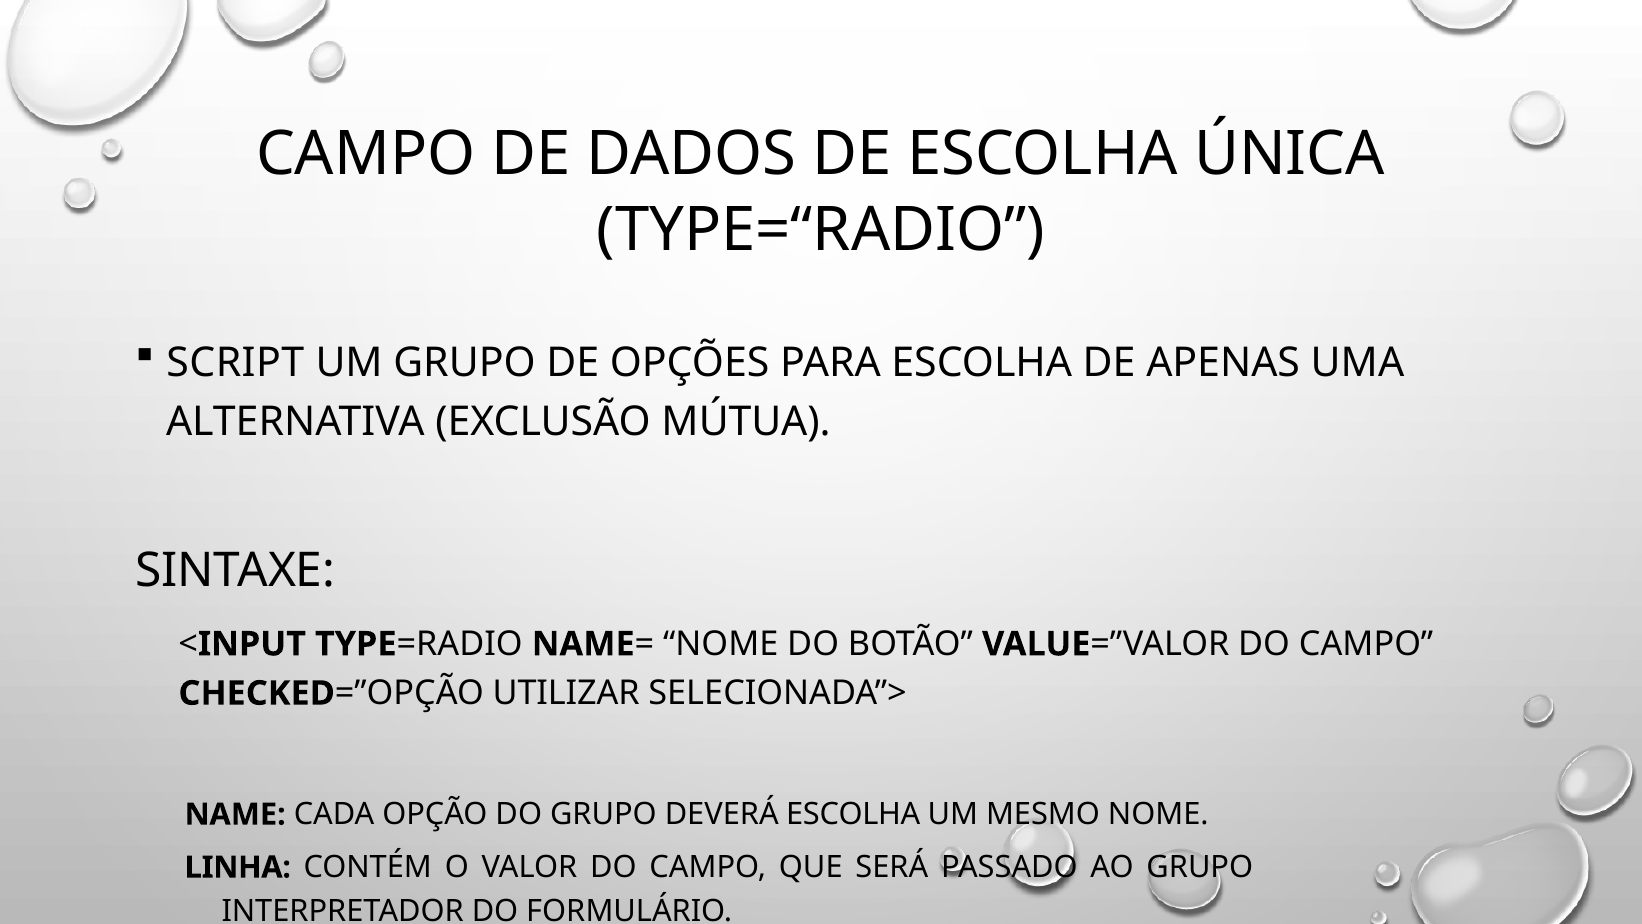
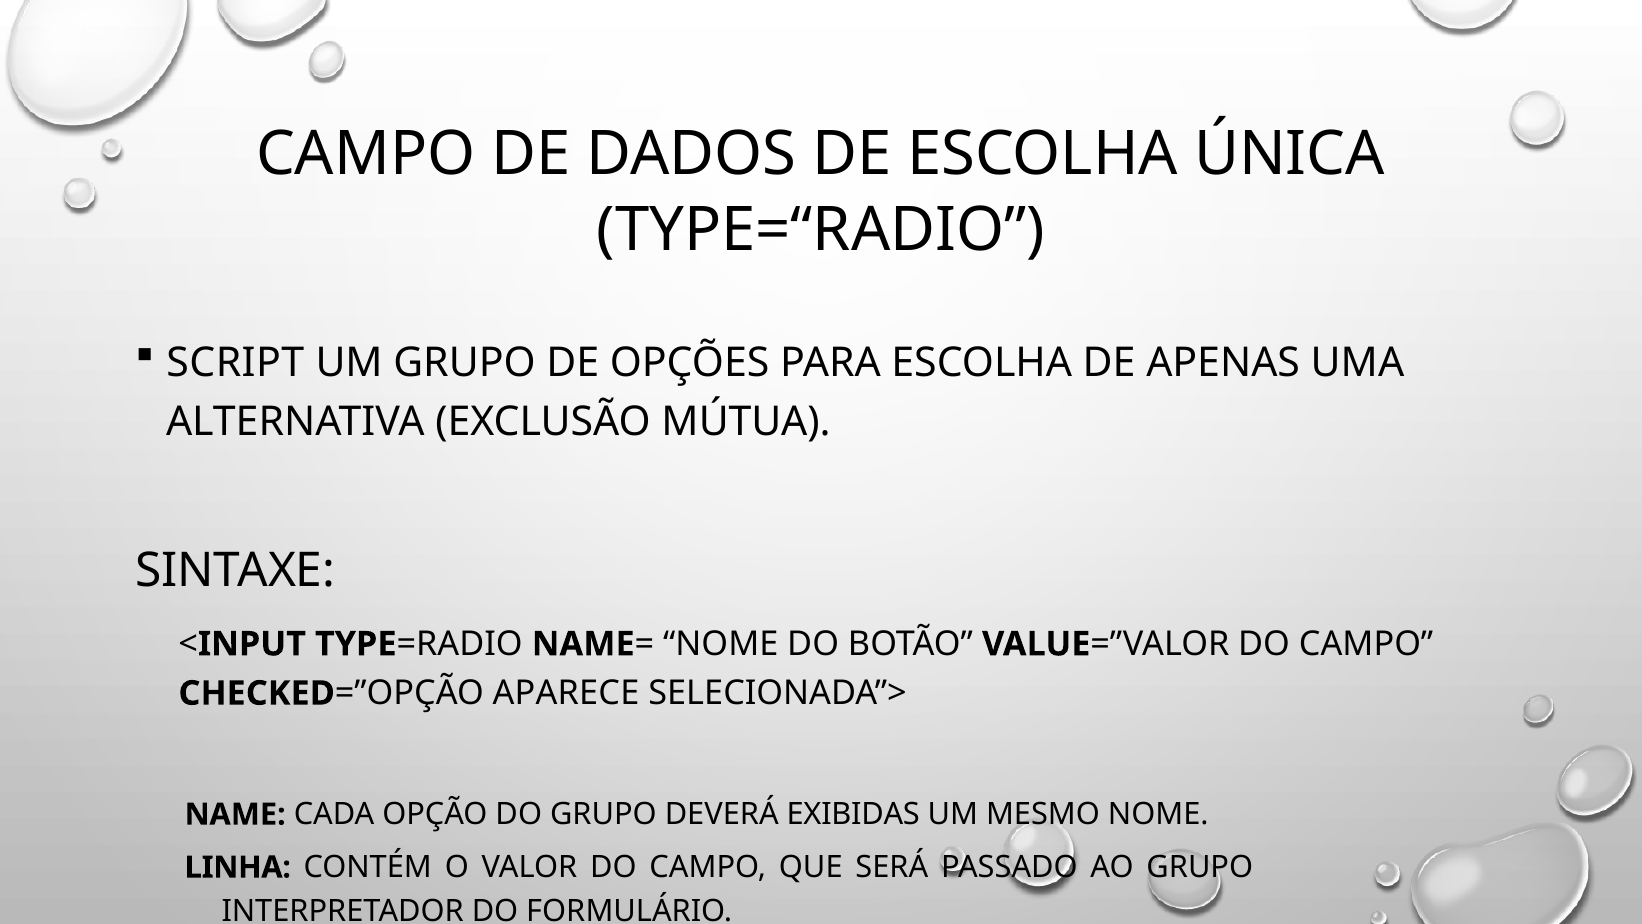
UTILIZAR: UTILIZAR -> APARECE (566, 693)
DEVERÁ ESCOLHA: ESCOLHA -> EXIBIDAS (853, 814)
